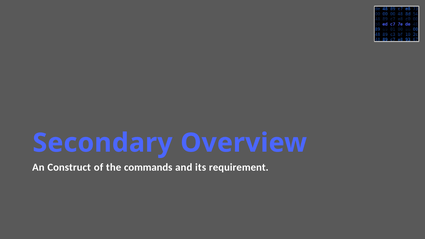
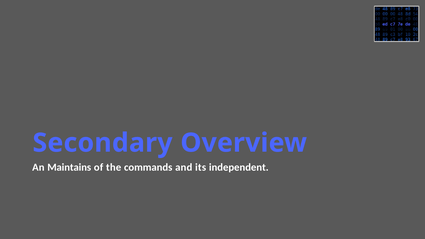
Construct: Construct -> Maintains (69, 167)
requirement: requirement -> independent (239, 167)
